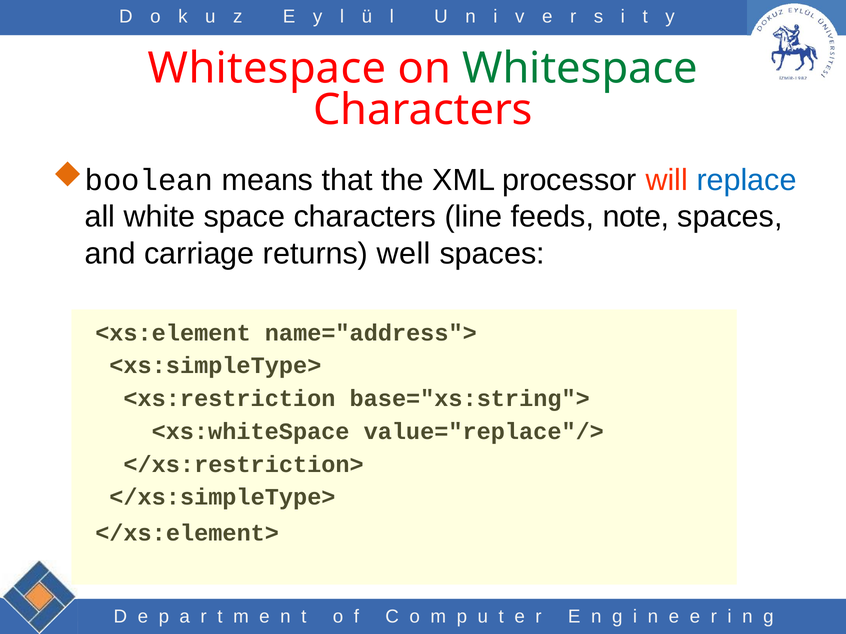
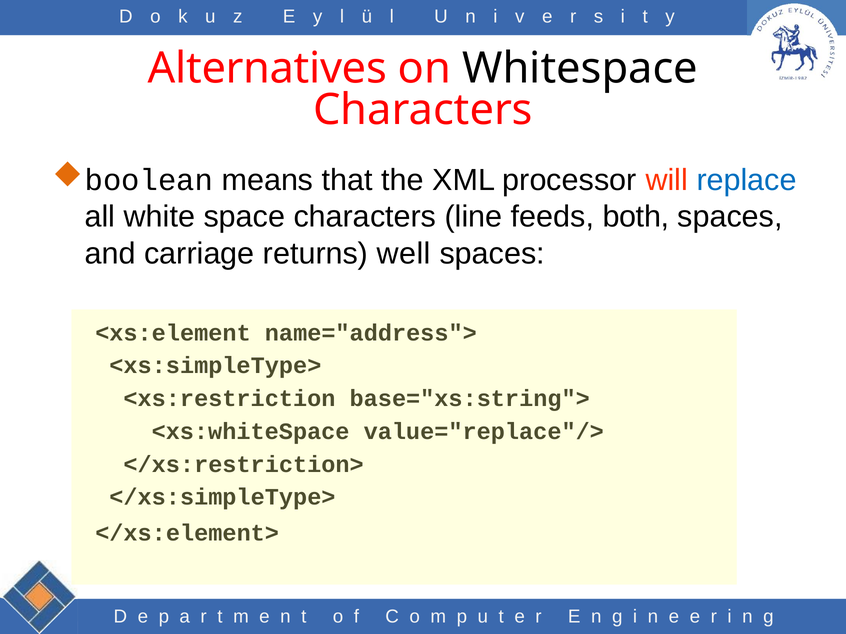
Whitespace: Whitespace -> Alternatives (267, 68)
Whitespace colour: green -> black (580, 68)
note: note -> both (636, 217)
